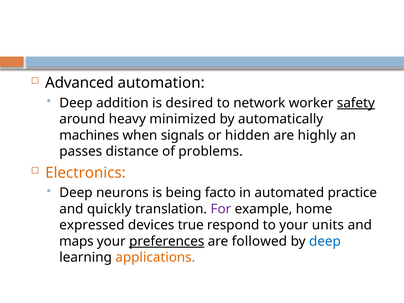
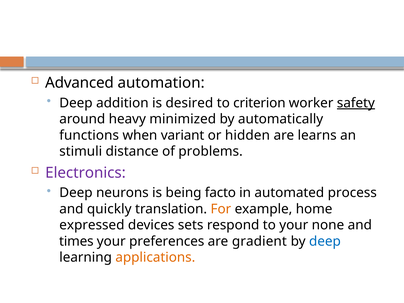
network: network -> criterion (259, 103)
machines: machines -> functions (89, 135)
signals: signals -> variant (183, 135)
highly: highly -> learns (317, 135)
passes: passes -> stimuli (81, 151)
Electronics colour: orange -> purple (85, 173)
practice: practice -> process (352, 193)
For colour: purple -> orange (221, 209)
true: true -> sets (191, 225)
units: units -> none (328, 225)
maps: maps -> times (76, 241)
preferences underline: present -> none (167, 241)
followed: followed -> gradient (259, 241)
